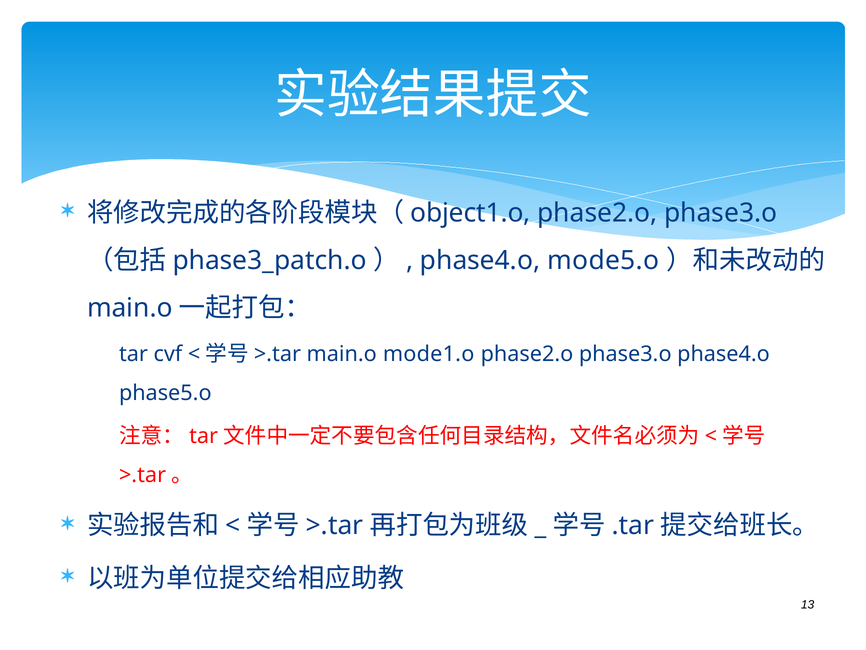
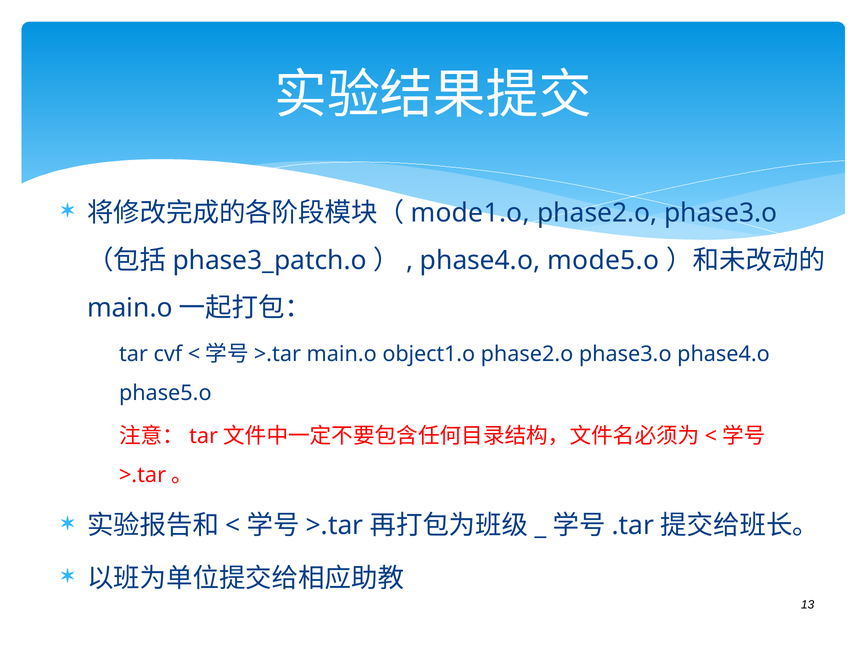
object1.o: object1.o -> mode1.o (470, 213)
mode1.o: mode1.o -> object1.o (429, 354)
